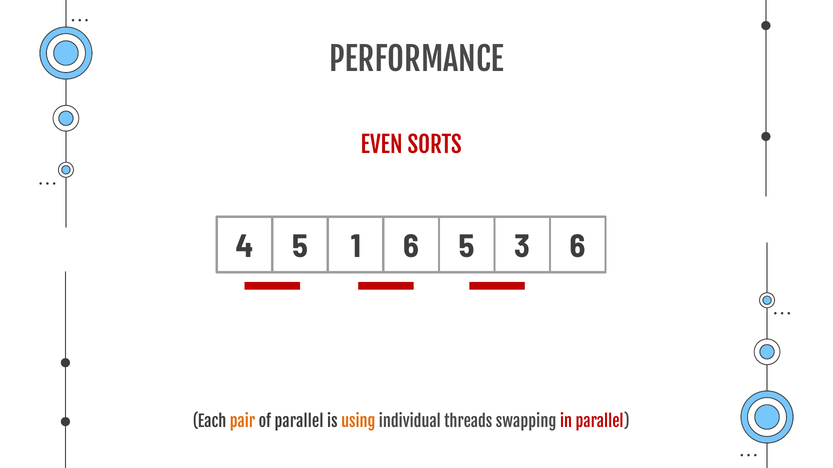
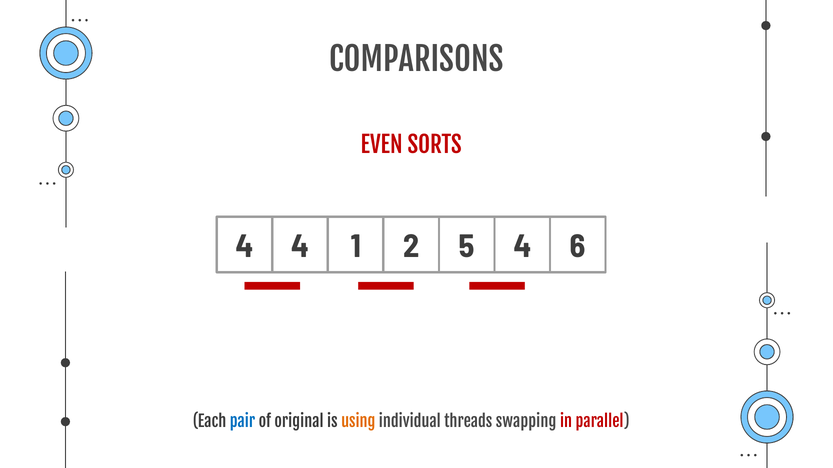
PERFORMANCE: PERFORMANCE -> COMPARISONS (416, 61)
4 5: 5 -> 4 (300, 247)
1 6: 6 -> 2 (411, 247)
5 3: 3 -> 4 (522, 247)
pair colour: orange -> blue (242, 422)
of parallel: parallel -> original (299, 422)
